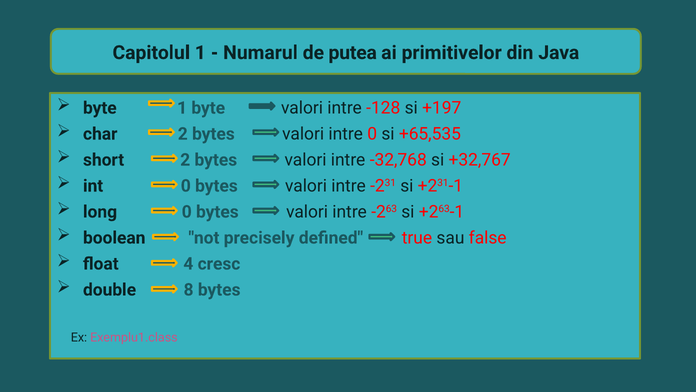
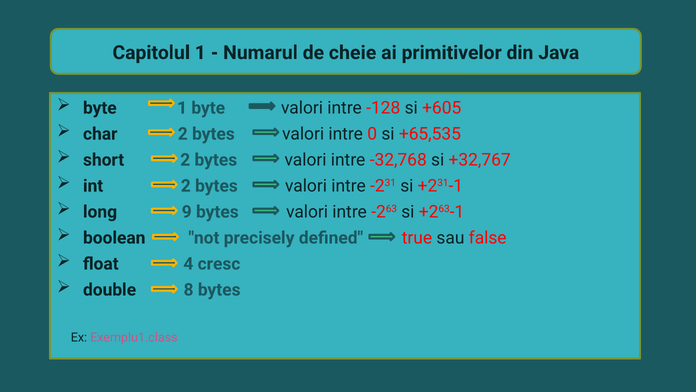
putea: putea -> cheie (353, 53)
+197: +197 -> +605 (442, 108)
int 0: 0 -> 2 (186, 186)
long 0: 0 -> 9 (187, 212)
